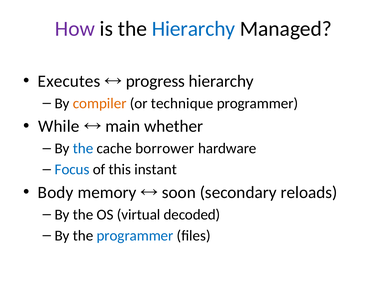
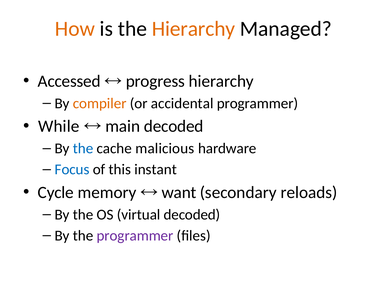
How colour: purple -> orange (75, 29)
Hierarchy colour: blue -> orange (193, 29)
Executes: Executes -> Accessed (69, 81)
technique: technique -> accidental (182, 103)
main whether: whether -> decoded (174, 126)
borrower: borrower -> malicious (165, 149)
Body: Body -> Cycle (56, 193)
soon: soon -> want (179, 193)
programmer colour: blue -> purple (135, 236)
